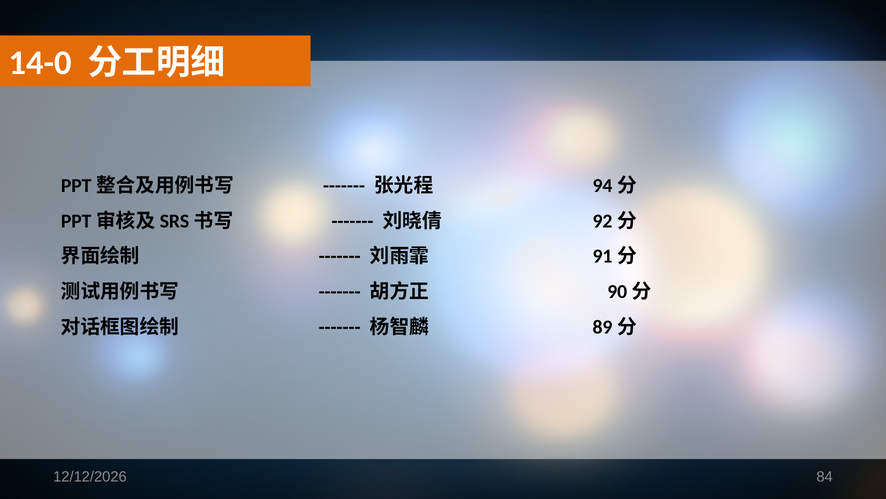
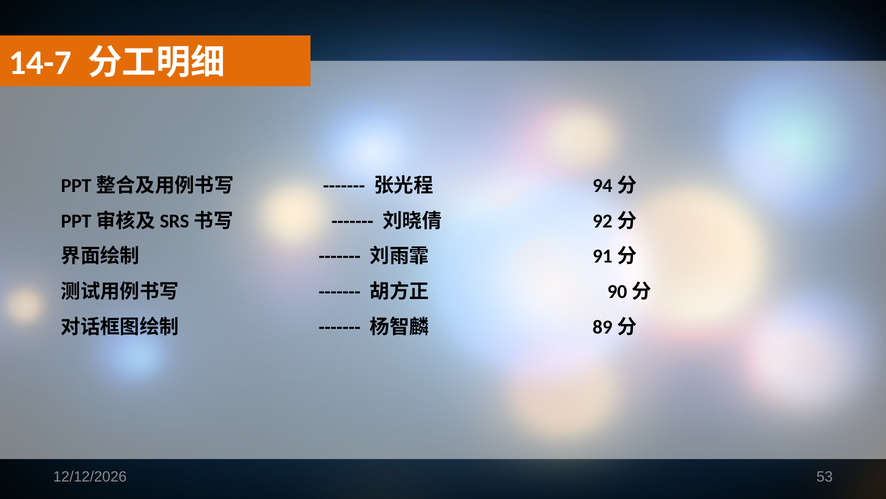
14-0: 14-0 -> 14-7 (40, 63)
84: 84 -> 53 (825, 476)
